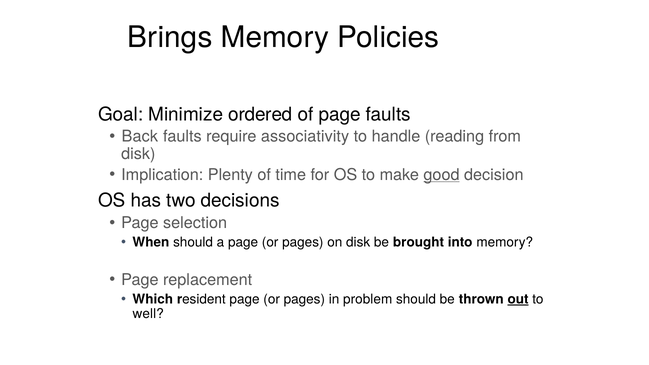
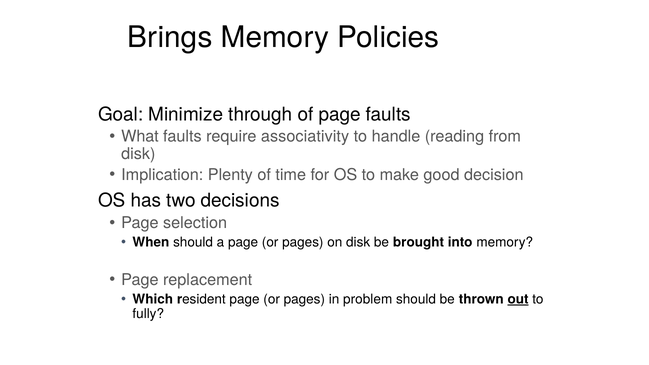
ordered: ordered -> through (260, 114)
Back: Back -> What (140, 136)
good underline: present -> none (442, 175)
well: well -> fully (148, 314)
